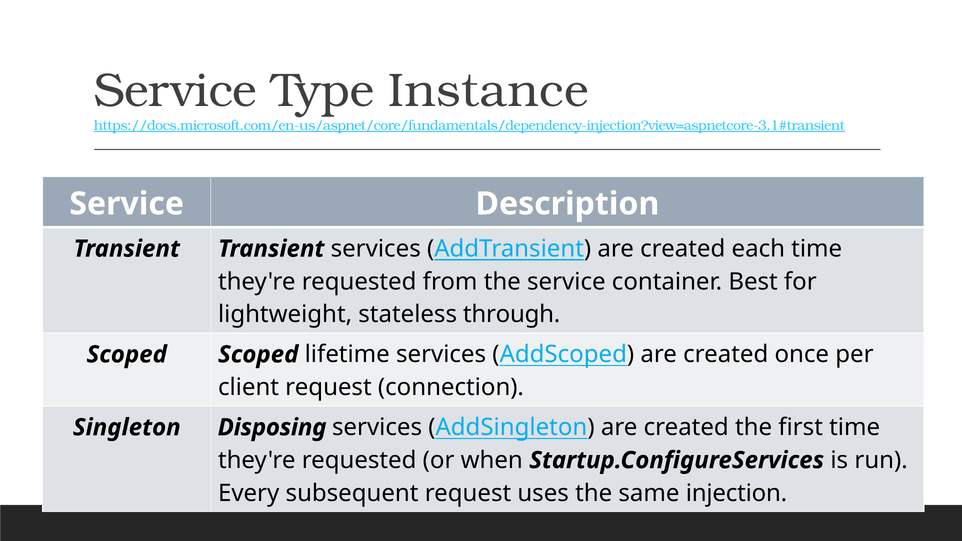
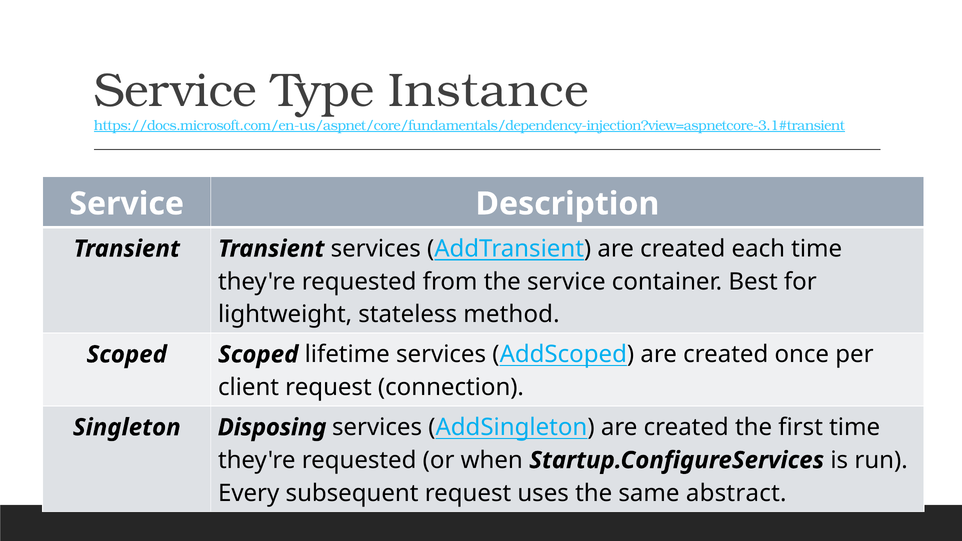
through: through -> method (511, 315)
injection: injection -> abstract (736, 493)
